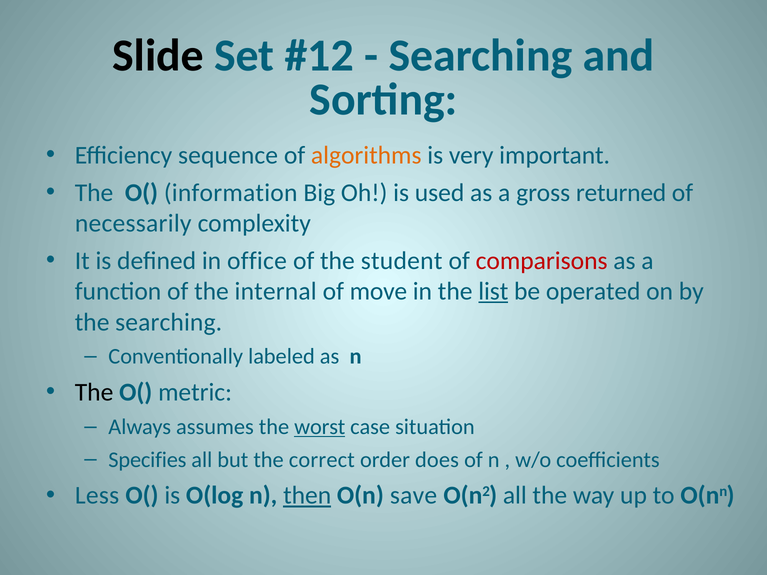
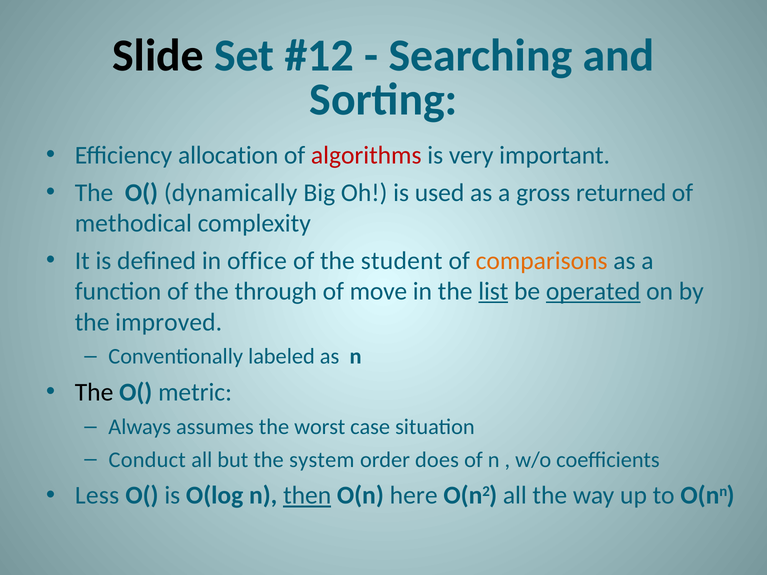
sequence: sequence -> allocation (228, 155)
algorithms colour: orange -> red (366, 155)
information: information -> dynamically (231, 193)
necessarily: necessarily -> methodical (133, 223)
comparisons colour: red -> orange (542, 261)
internal: internal -> through (276, 292)
operated underline: none -> present (593, 292)
the searching: searching -> improved (169, 322)
worst underline: present -> none (320, 427)
Specifies: Specifies -> Conduct (147, 460)
correct: correct -> system (322, 460)
save: save -> here (414, 496)
